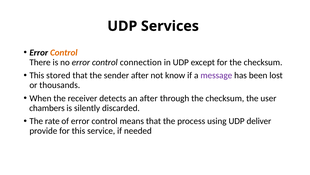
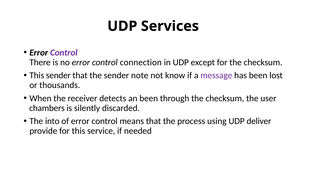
Control colour: orange -> purple (64, 52)
This stored: stored -> sender (58, 75)
sender after: after -> note (140, 75)
an after: after -> been (149, 98)
rate: rate -> into (52, 121)
